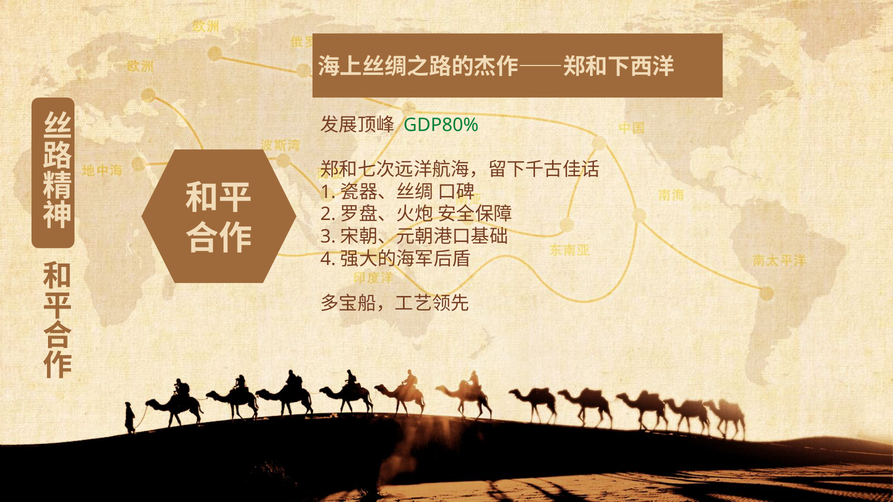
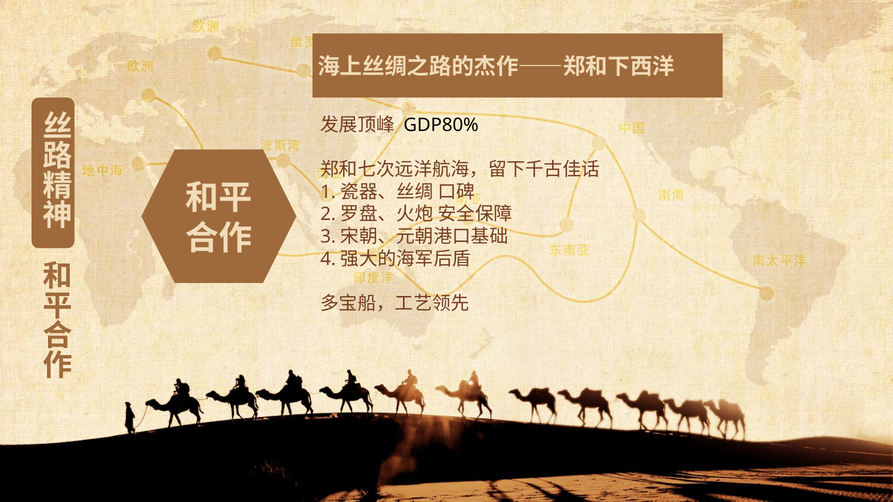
GDP80% colour: green -> black (441, 125)
